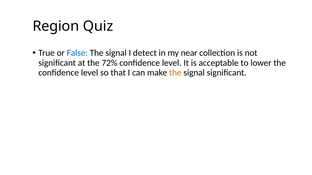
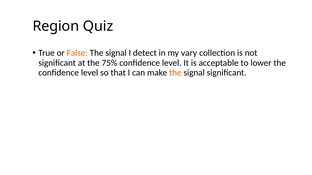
False colour: blue -> orange (77, 53)
near: near -> vary (189, 53)
72%: 72% -> 75% (109, 63)
